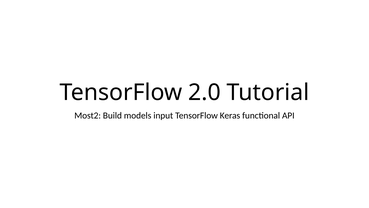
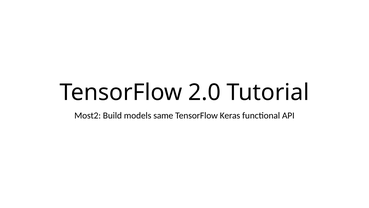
input: input -> same (163, 115)
